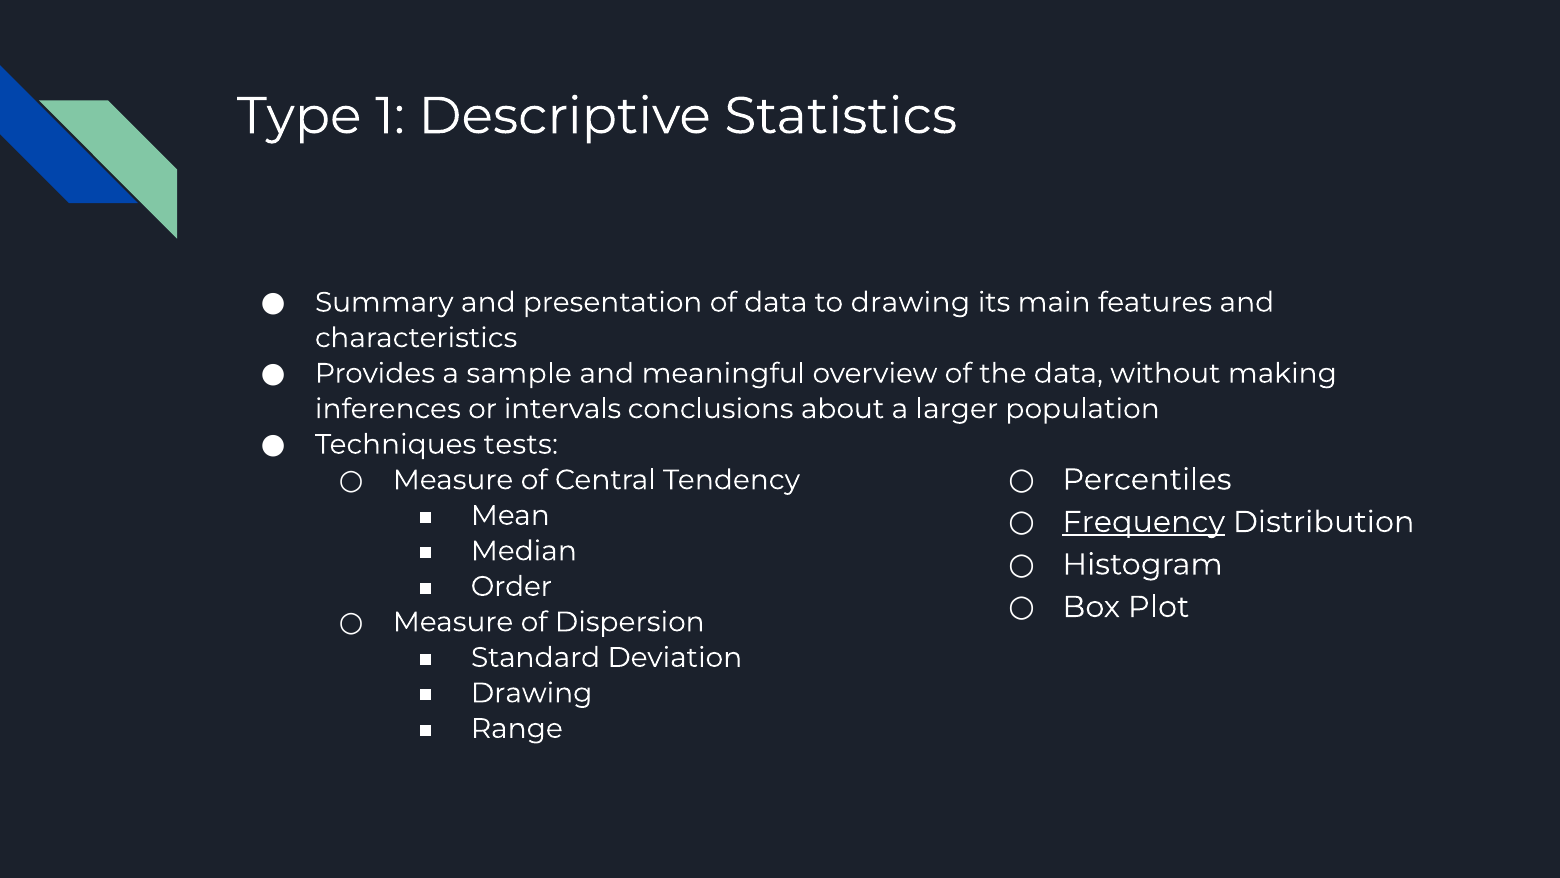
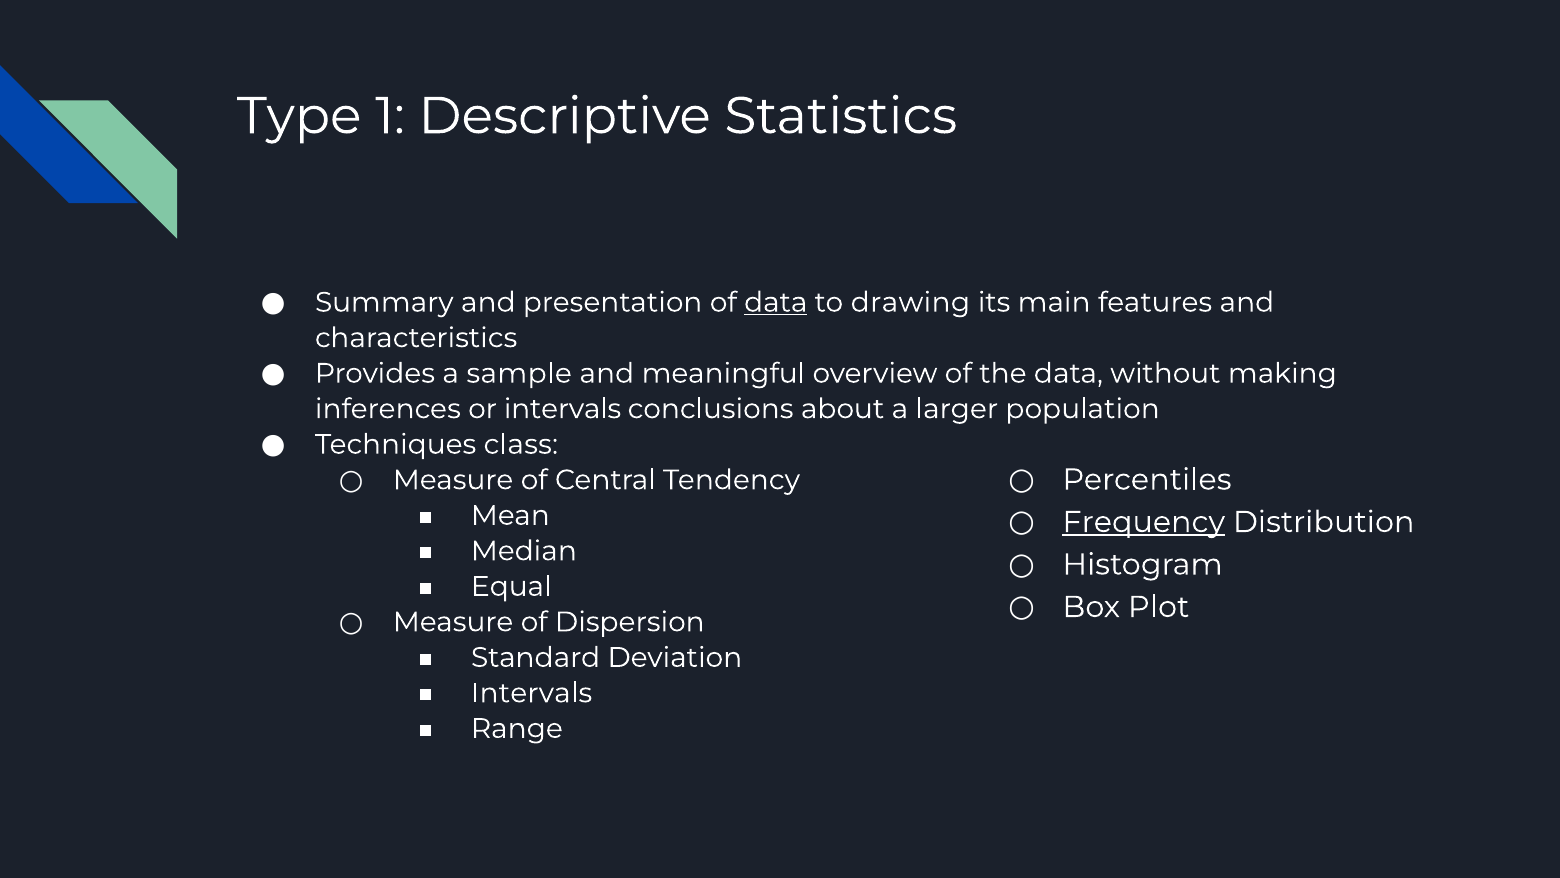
data underline: none -> present (776, 302)
tests: tests -> class (521, 444)
Order: Order -> Equal (511, 586)
Drawing: Drawing -> Intervals (532, 693)
